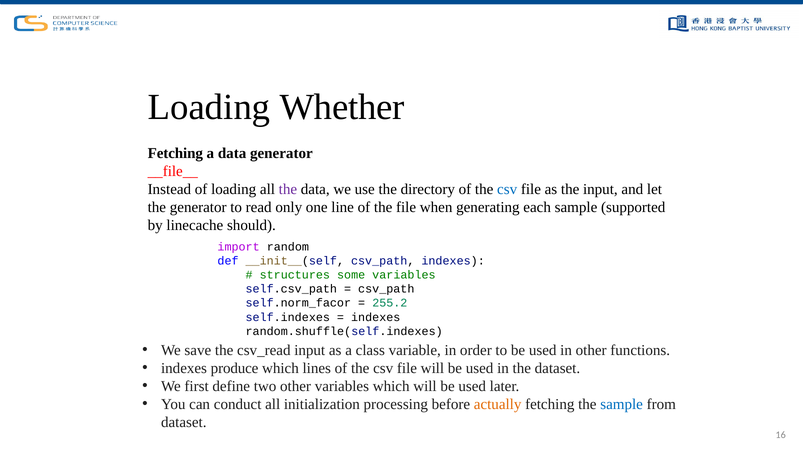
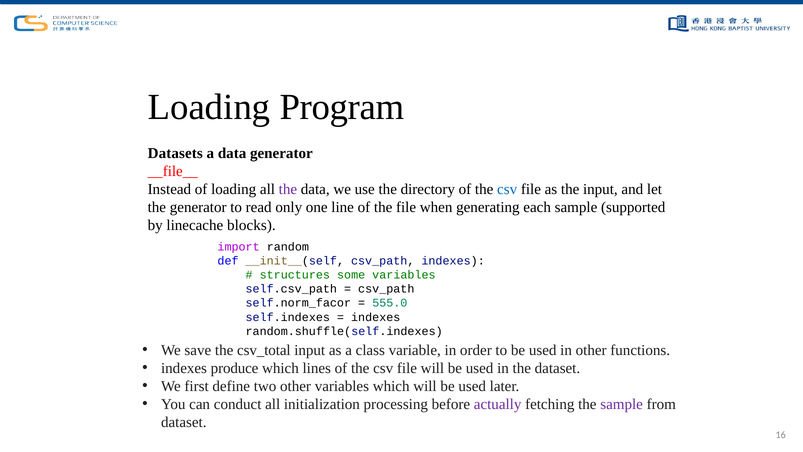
Whether: Whether -> Program (342, 107)
Fetching: Fetching -> Datasets (175, 153)
should: should -> blocks (251, 225)
255.2: 255.2 -> 555.0 (390, 303)
csv_read: csv_read -> csv_total (264, 350)
actually colour: orange -> purple (498, 404)
sample colour: blue -> purple (622, 404)
